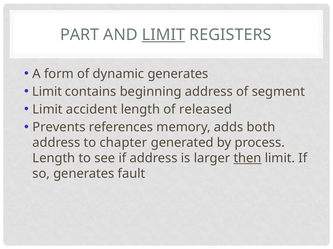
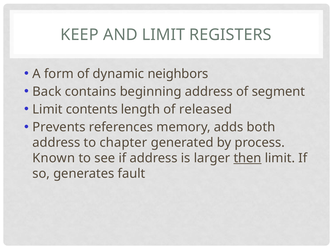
PART: PART -> KEEP (80, 35)
LIMIT underline: present -> none (163, 35)
dynamic generates: generates -> neighbors (178, 74)
Limit: Limit -> Back (47, 92)
accident: accident -> contents (92, 110)
Length: Length -> Known (54, 159)
